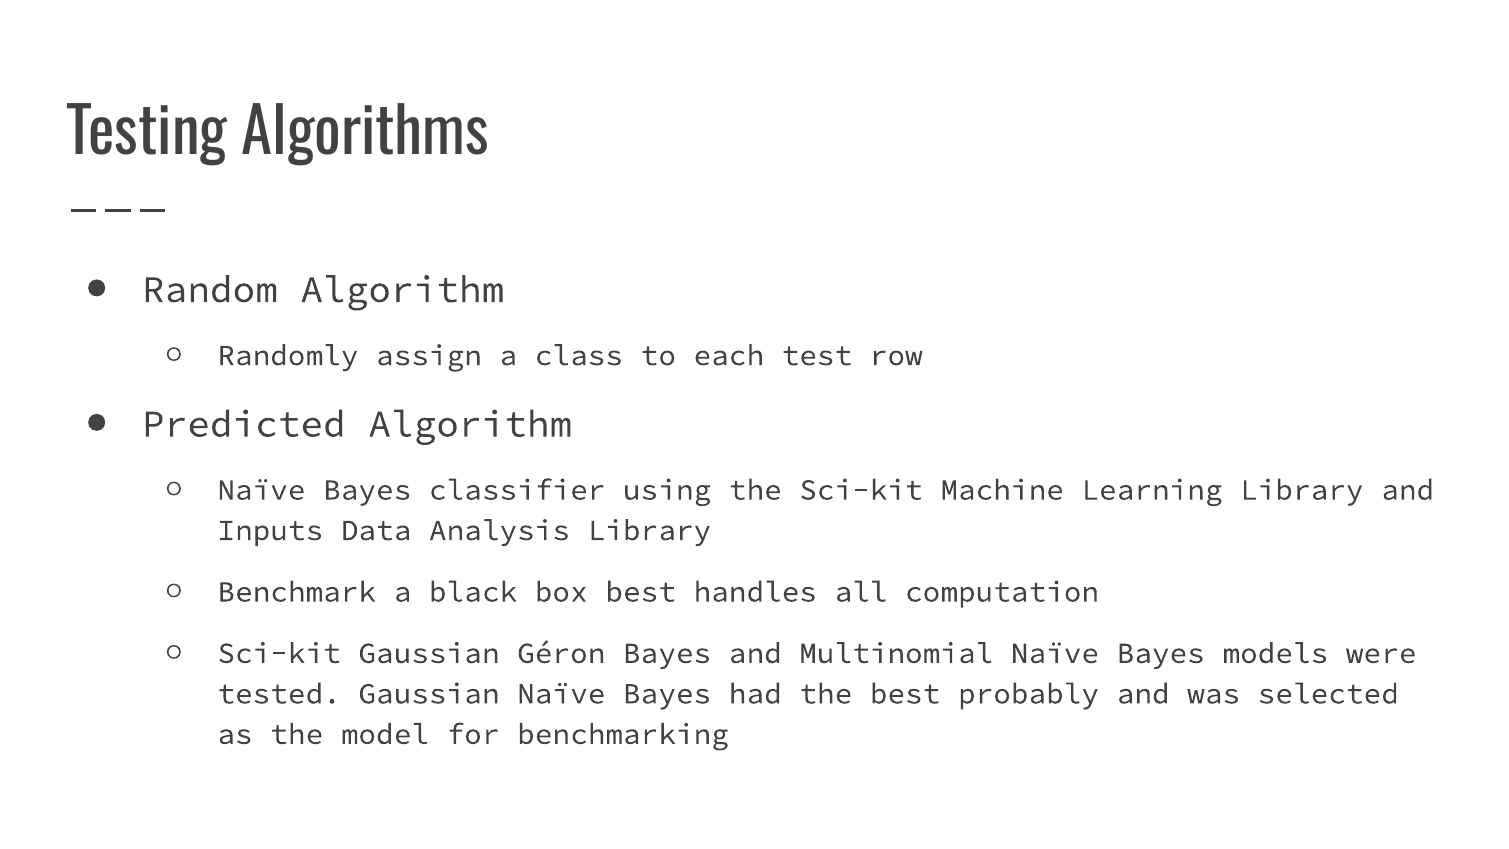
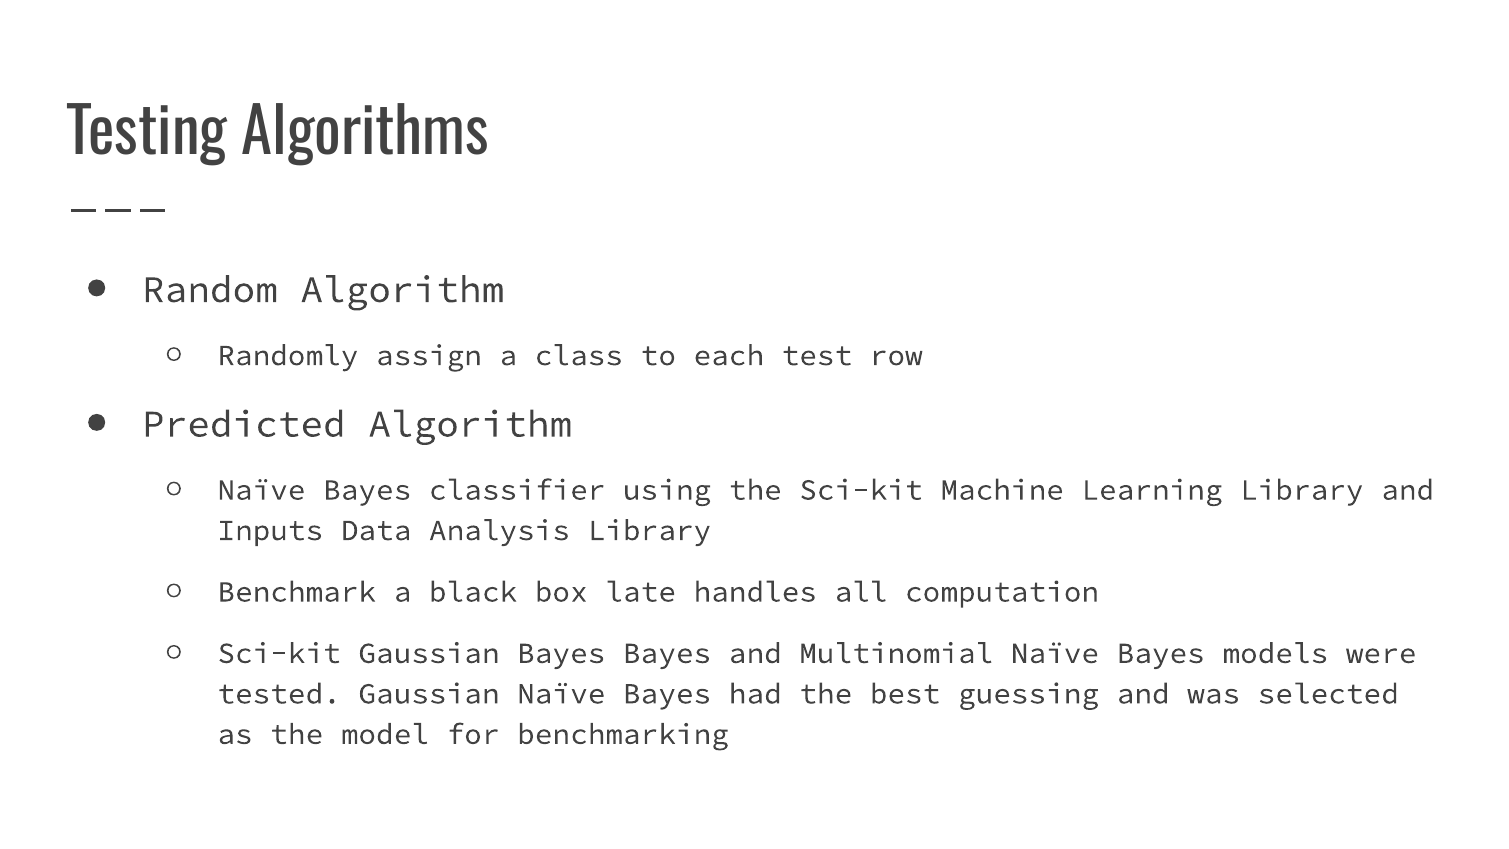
box best: best -> late (641, 592)
Gaussian Géron: Géron -> Bayes (561, 653)
probably: probably -> guessing (1029, 694)
